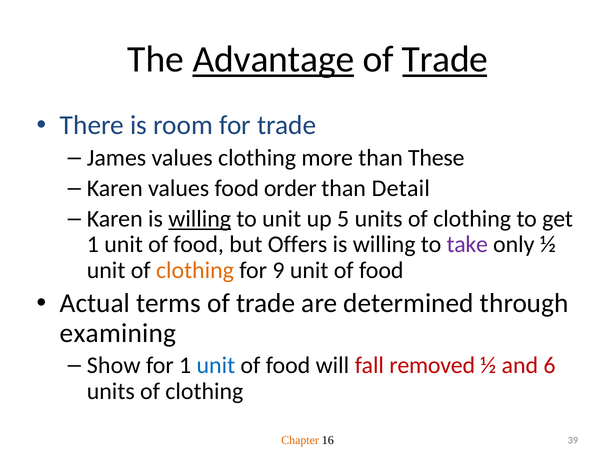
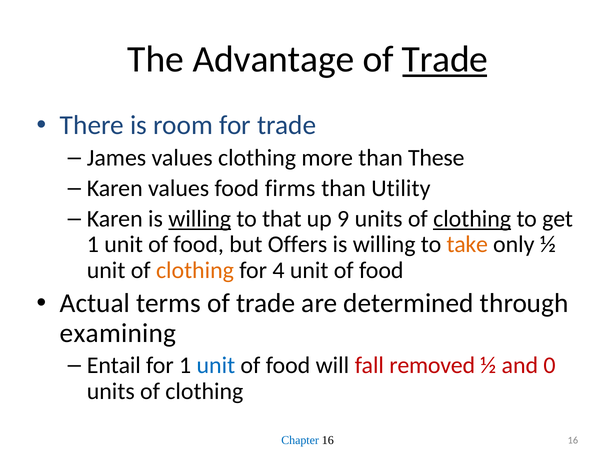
Advantage underline: present -> none (273, 60)
order: order -> firms (290, 188)
Detail: Detail -> Utility (401, 188)
to unit: unit -> that (282, 219)
5: 5 -> 9 (343, 219)
clothing underline: none -> present (472, 219)
take colour: purple -> orange (467, 245)
9: 9 -> 4 (278, 271)
Show: Show -> Entail (114, 366)
6: 6 -> 0 (550, 366)
Chapter colour: orange -> blue (300, 441)
16 39: 39 -> 16 (573, 440)
